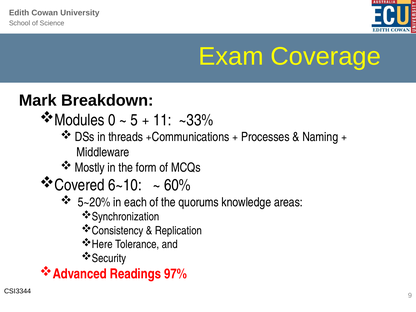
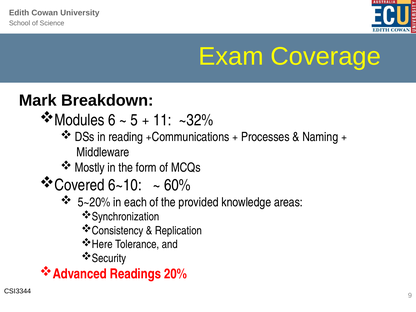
0: 0 -> 6 (112, 120)
~33%: ~33% -> ~32% (196, 120)
threads: threads -> reading (126, 137)
quorums: quorums -> provided (199, 202)
97%: 97% -> 20% (176, 274)
